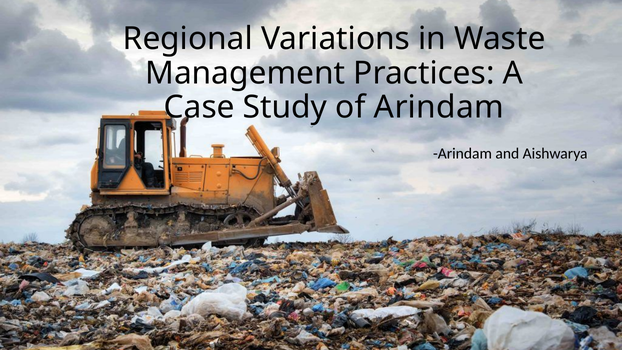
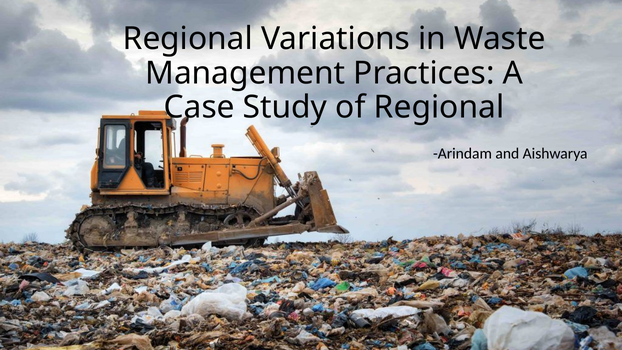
of Arindam: Arindam -> Regional (439, 107)
